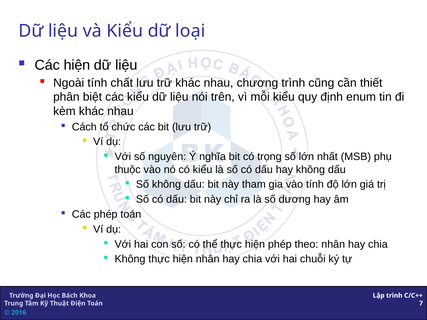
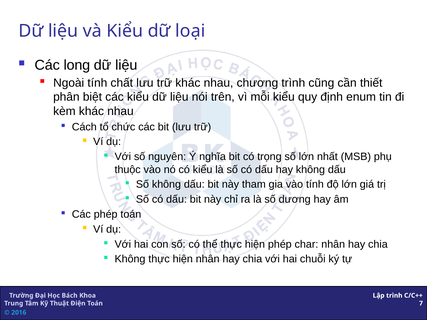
Các hiện: hiện -> long (77, 65)
theo: theo -> char (306, 244)
